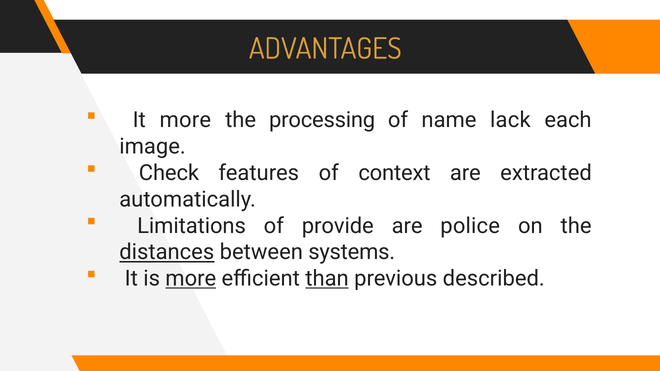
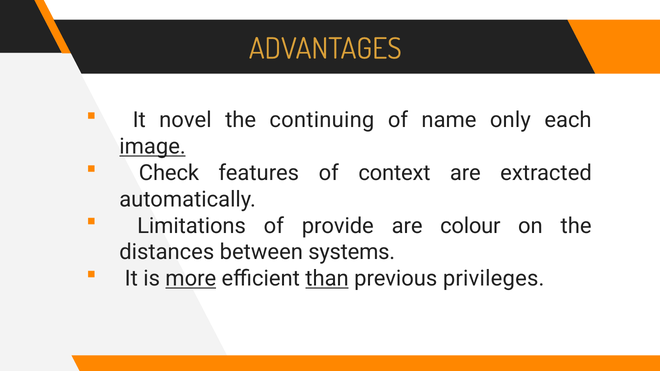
It more: more -> novel (185, 120)
processing: processing -> continuing (322, 120)
lack: lack -> only (510, 120)
image underline: none -> present (153, 147)
police: police -> colour (470, 226)
distances underline: present -> none (167, 252)
described: described -> privileges (494, 279)
